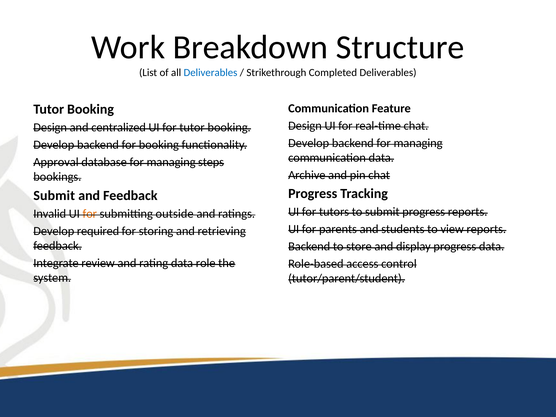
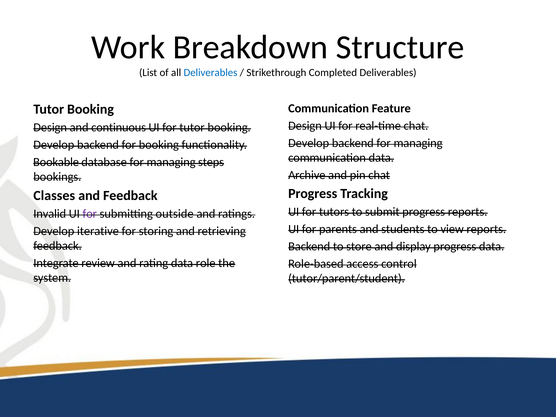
centralized: centralized -> continuous (119, 128)
Approval: Approval -> Bookable (56, 162)
Submit: Submit -> Classes (54, 196)
for colour: orange -> purple (90, 214)
required: required -> iterative (98, 231)
